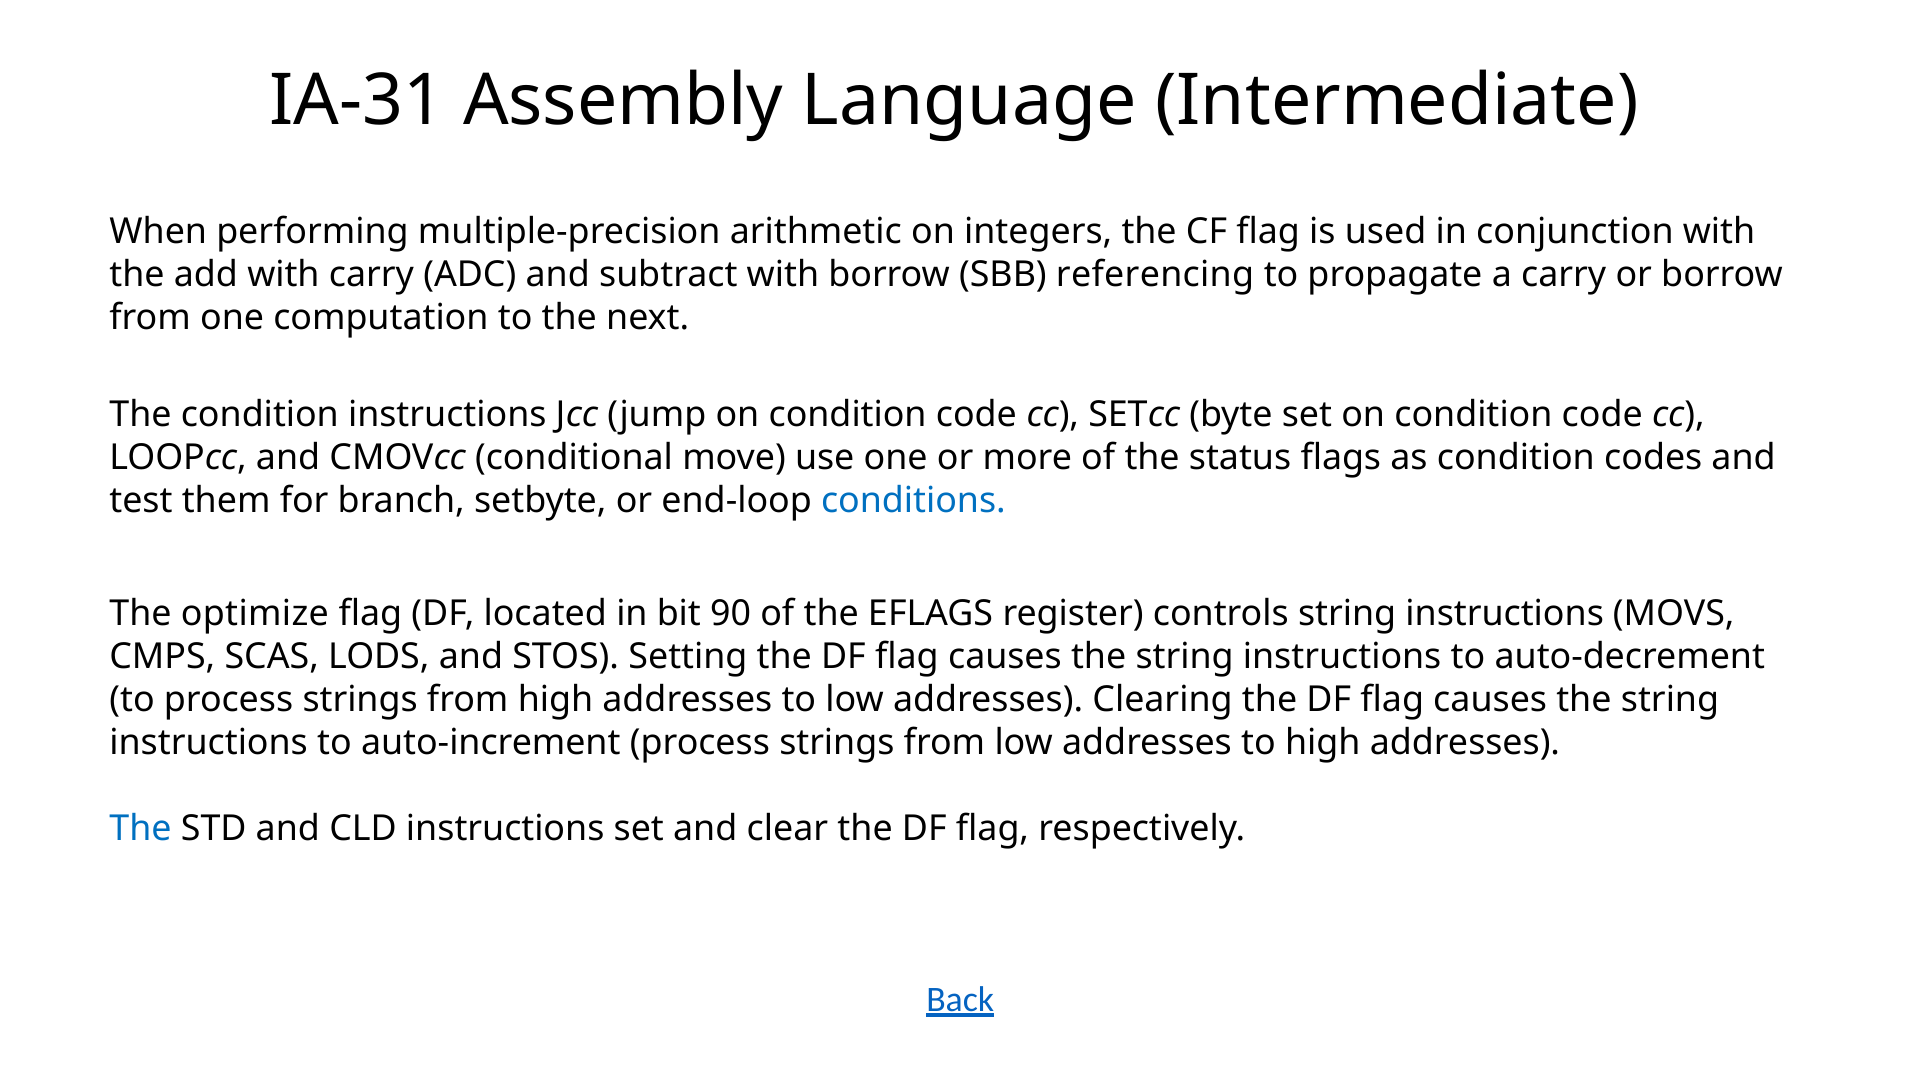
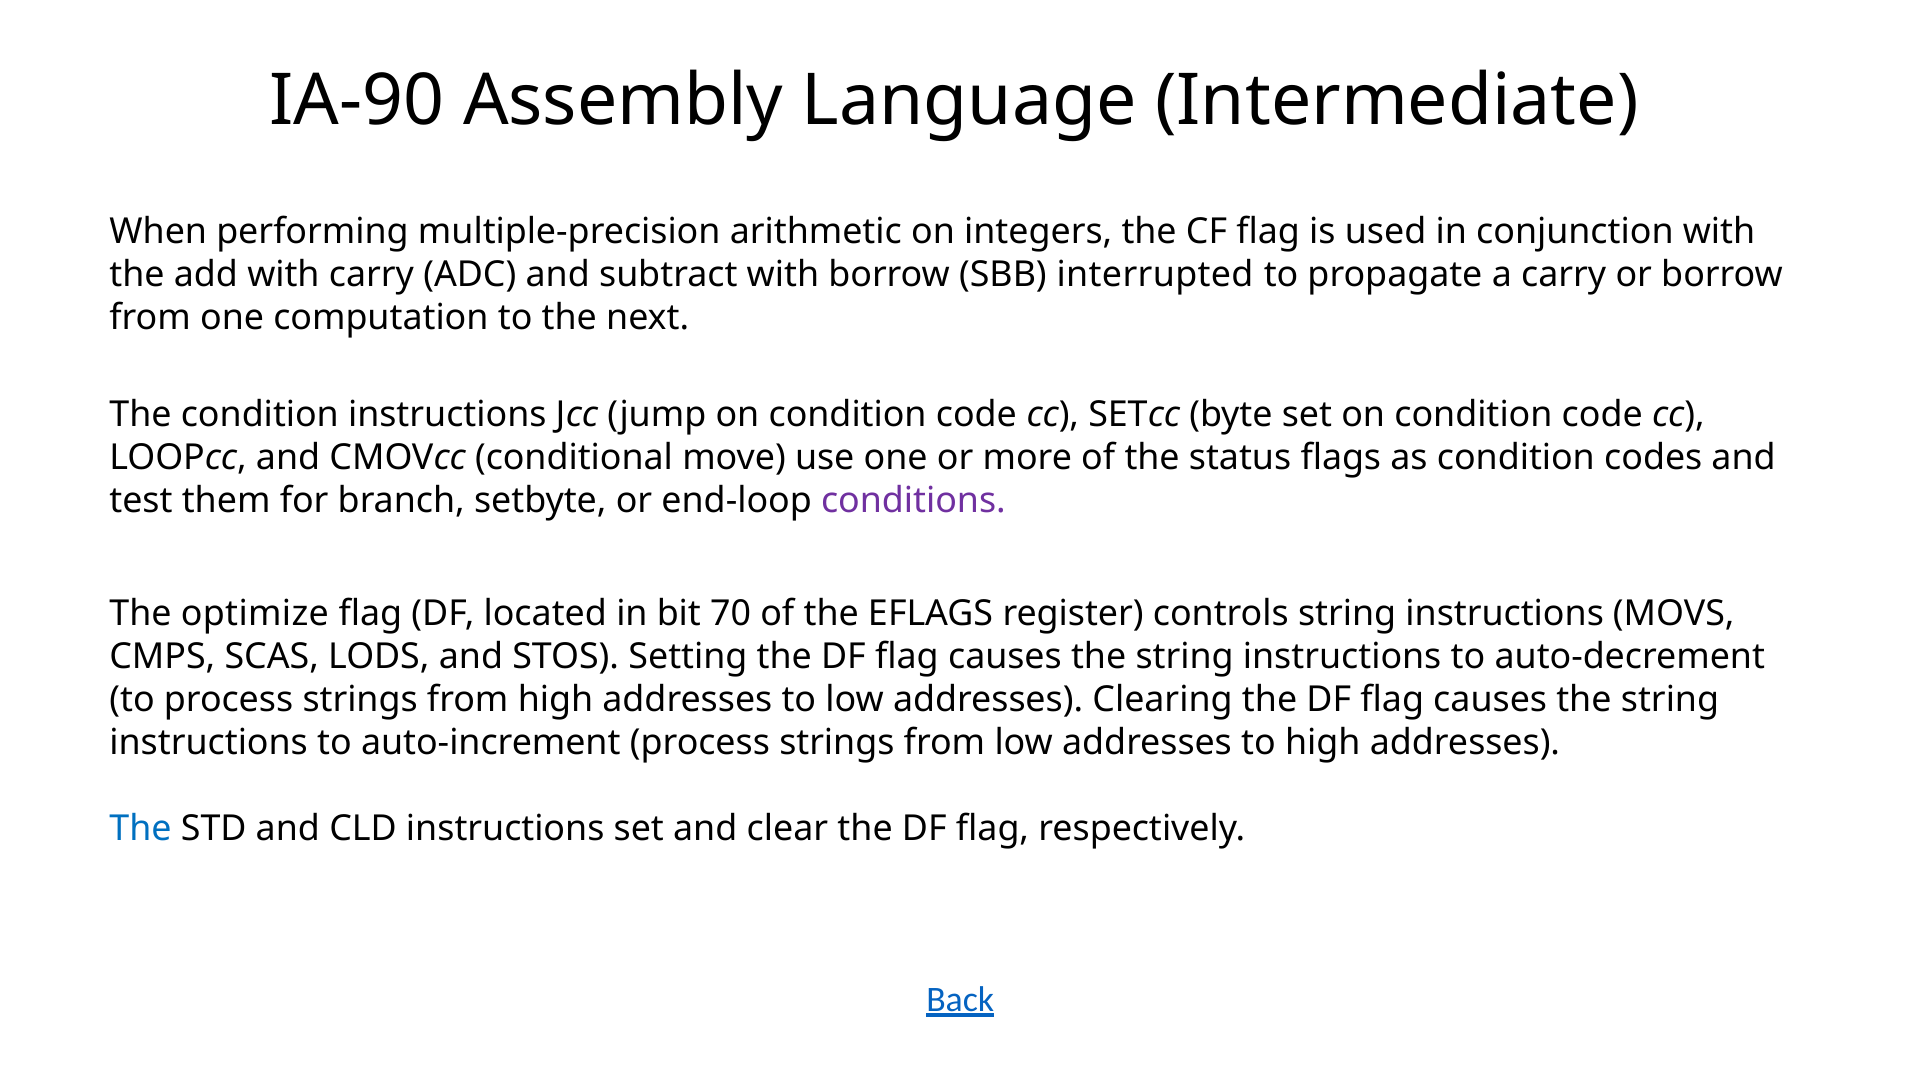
IA-31: IA-31 -> IA-90 (357, 100)
referencing: referencing -> interrupted (1155, 275)
conditions colour: blue -> purple (913, 501)
90: 90 -> 70 (731, 614)
